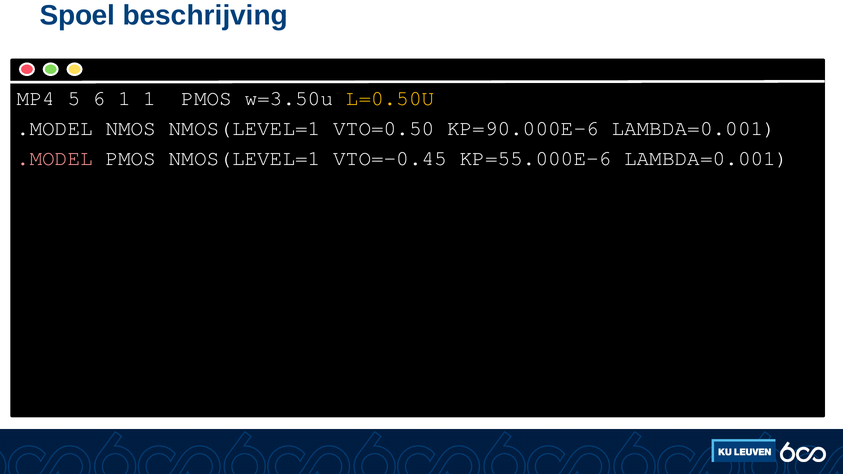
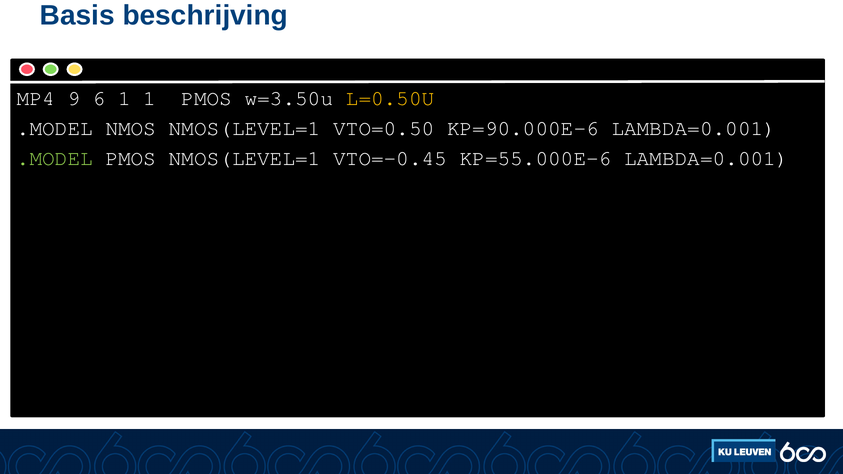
Spoel: Spoel -> Basis (77, 15)
5: 5 -> 9 (74, 98)
.MODEL colour: pink -> light green (55, 158)
